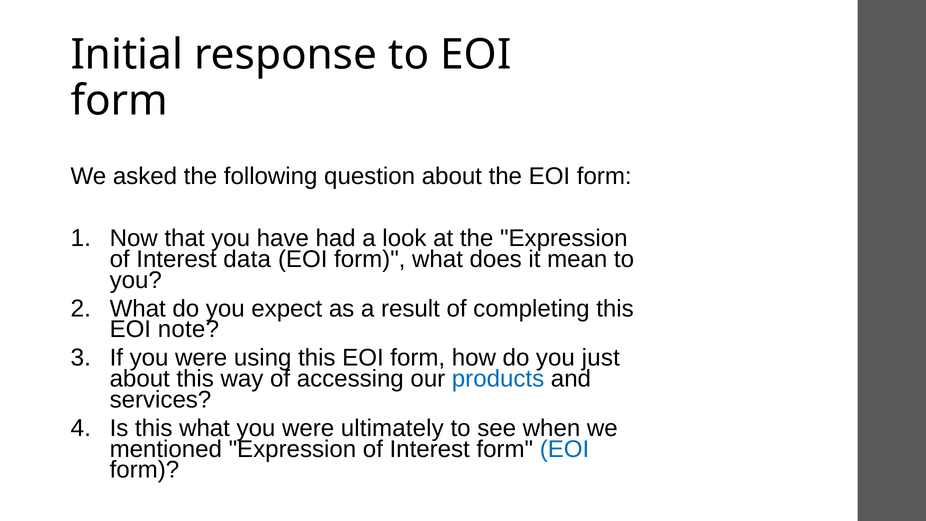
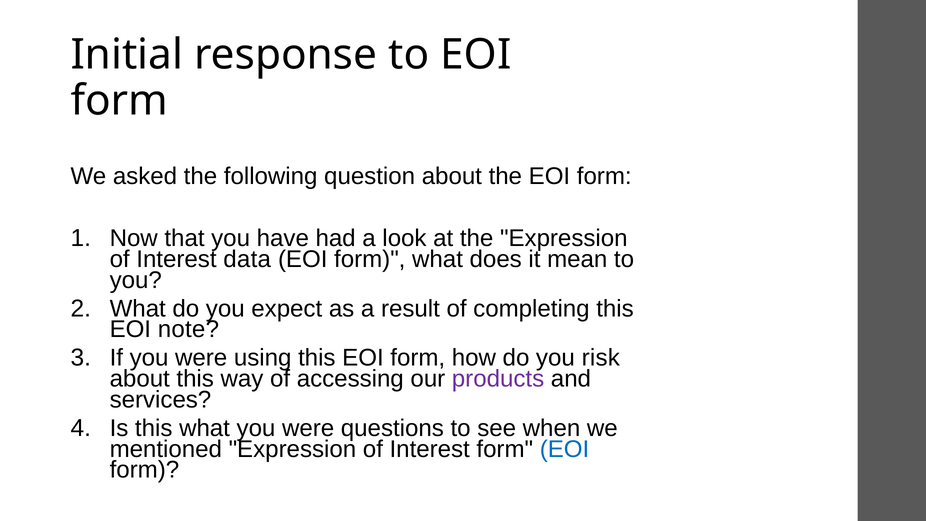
just: just -> risk (601, 358)
products colour: blue -> purple (498, 379)
ultimately: ultimately -> questions (392, 428)
